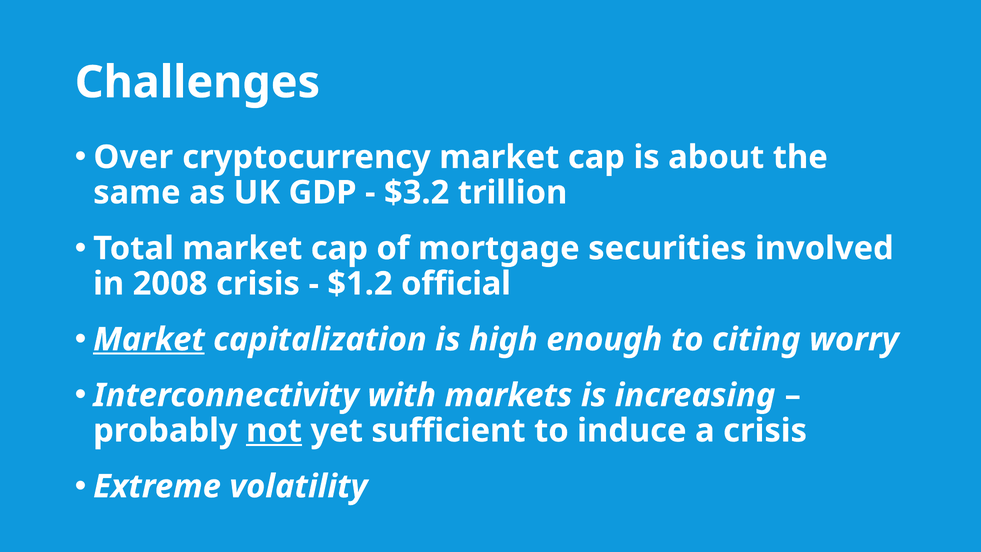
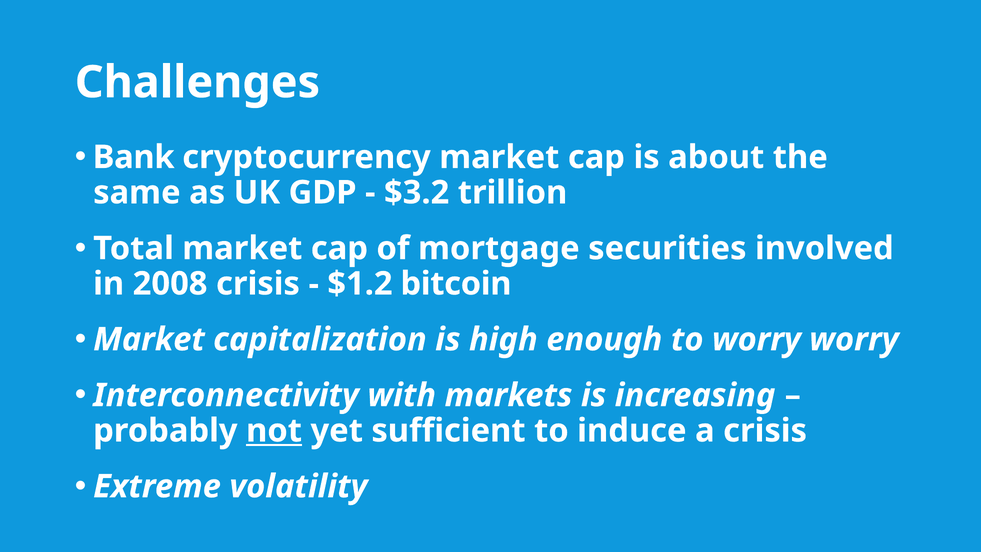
Over: Over -> Bank (134, 157)
official: official -> bitcoin (456, 284)
Market underline: present -> none (149, 339)
to citing: citing -> worry (756, 339)
